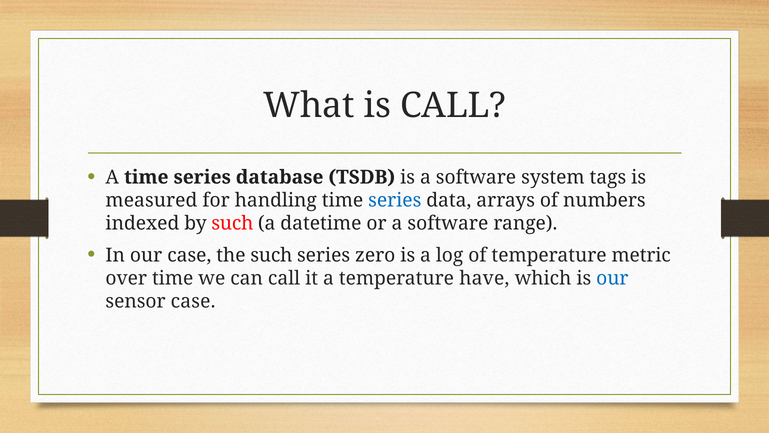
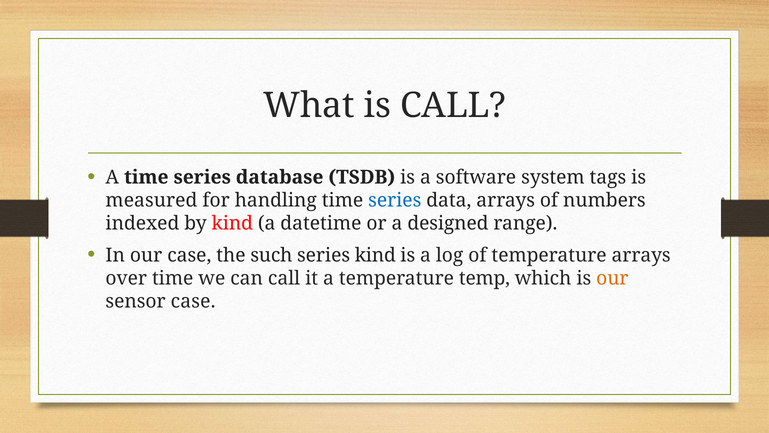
by such: such -> kind (232, 223)
or a software: software -> designed (448, 223)
series zero: zero -> kind (375, 255)
temperature metric: metric -> arrays (641, 255)
have: have -> temp (484, 278)
our colour: blue -> orange (612, 278)
